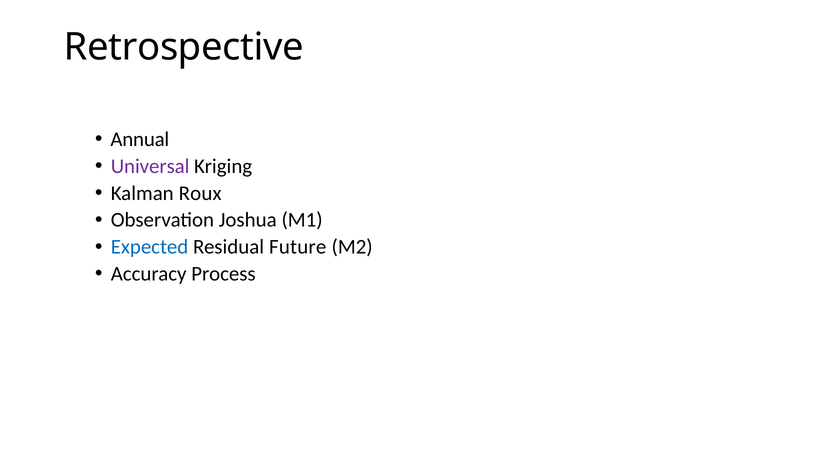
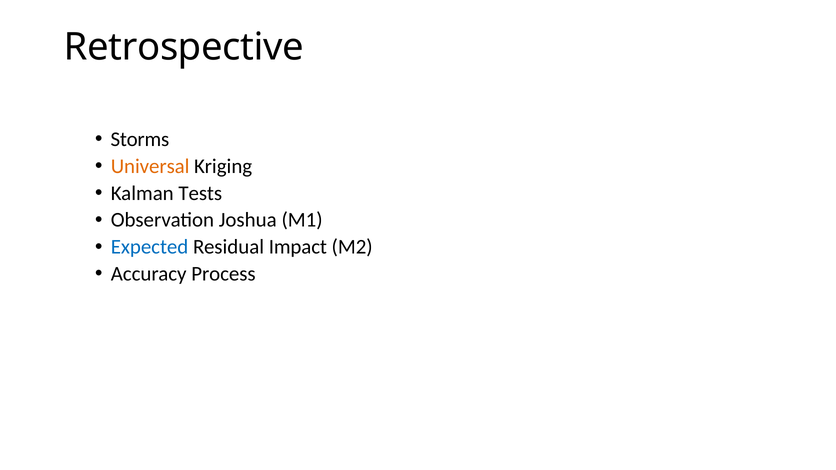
Annual: Annual -> Storms (140, 139)
Universal colour: purple -> orange (150, 166)
Roux: Roux -> Tests (200, 193)
Future: Future -> Impact (298, 247)
